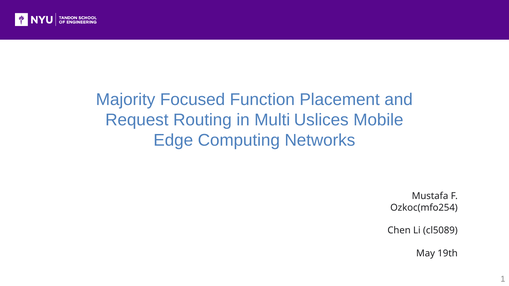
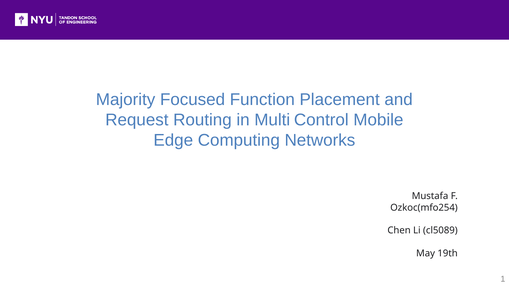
Uslices: Uslices -> Control (321, 120)
